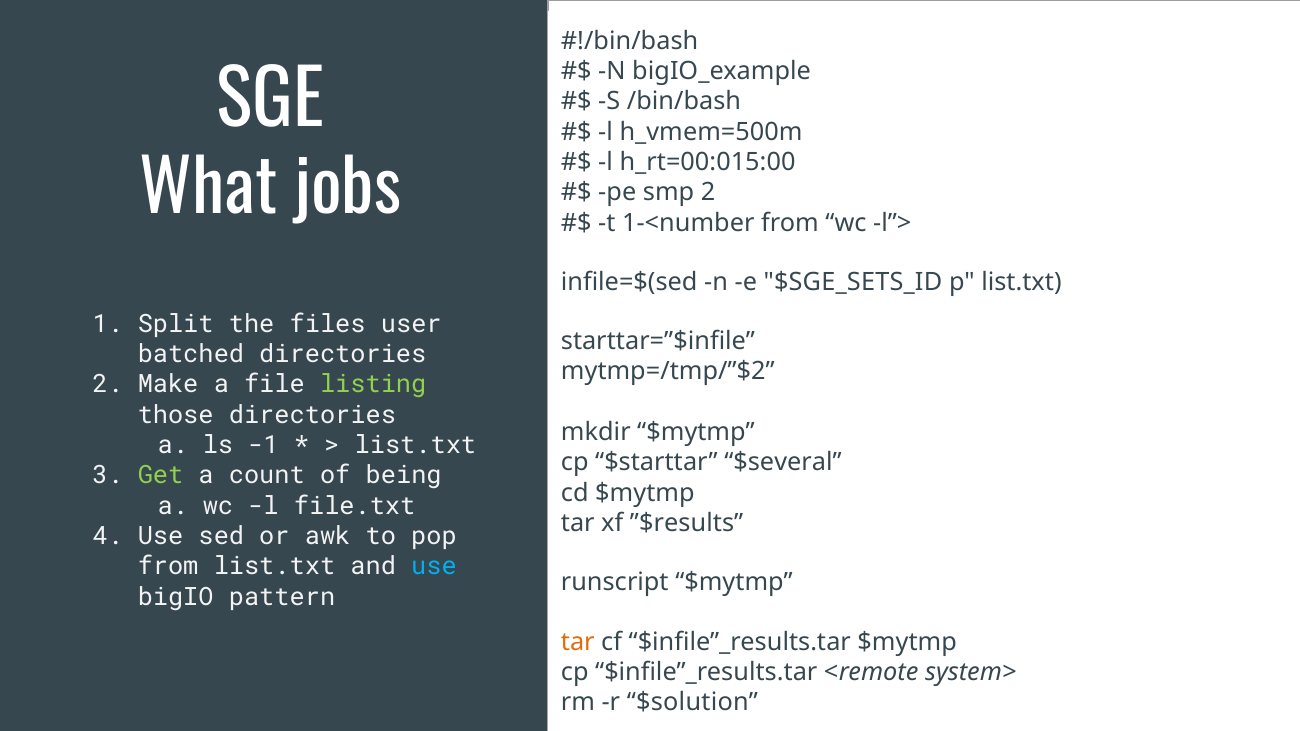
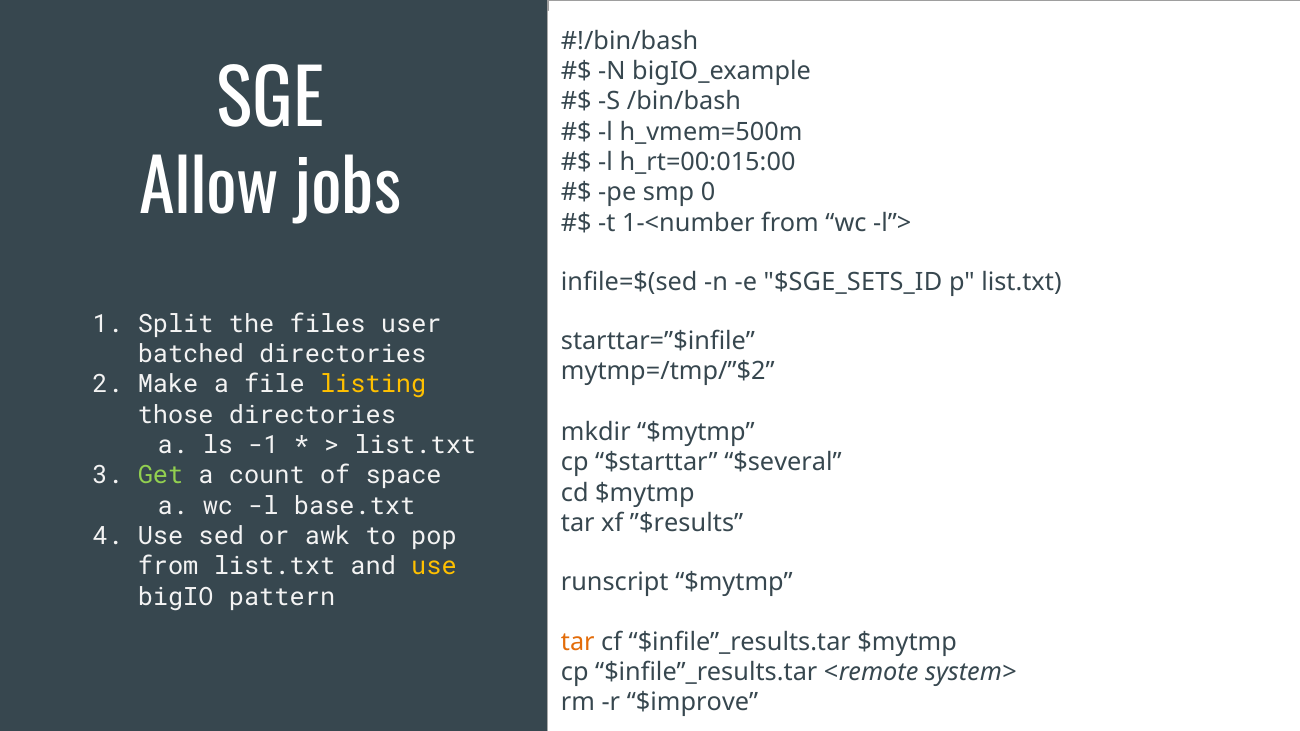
What: What -> Allow (209, 190)
smp 2: 2 -> 0 (708, 193)
listing colour: light green -> yellow (373, 385)
being: being -> space (404, 476)
file.txt: file.txt -> base.txt (355, 506)
use colour: light blue -> yellow (434, 567)
$solution: $solution -> $improve (693, 703)
